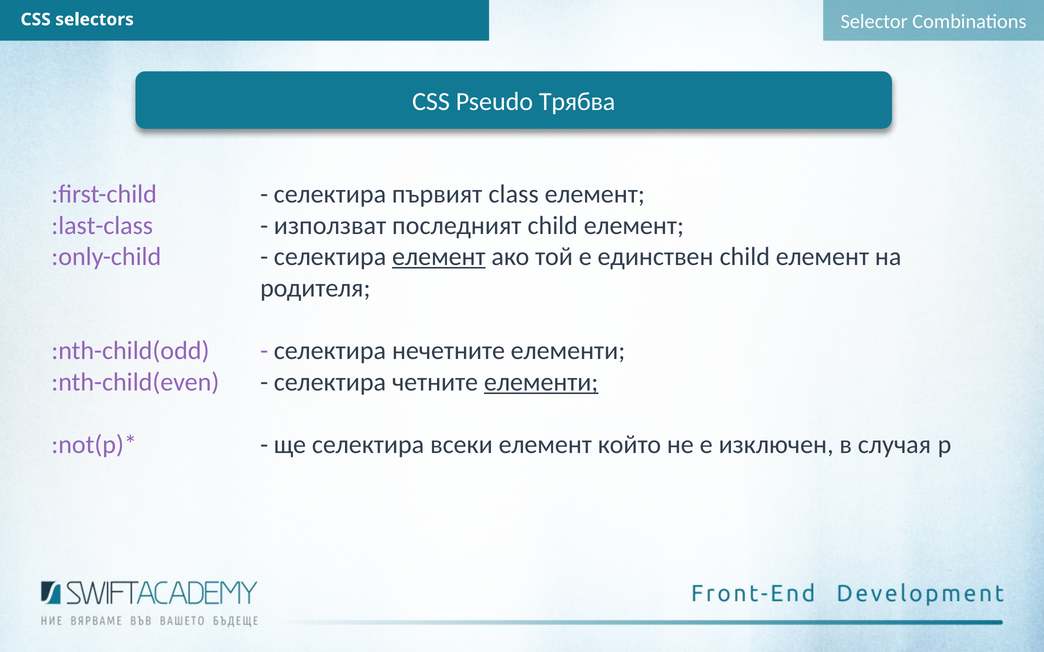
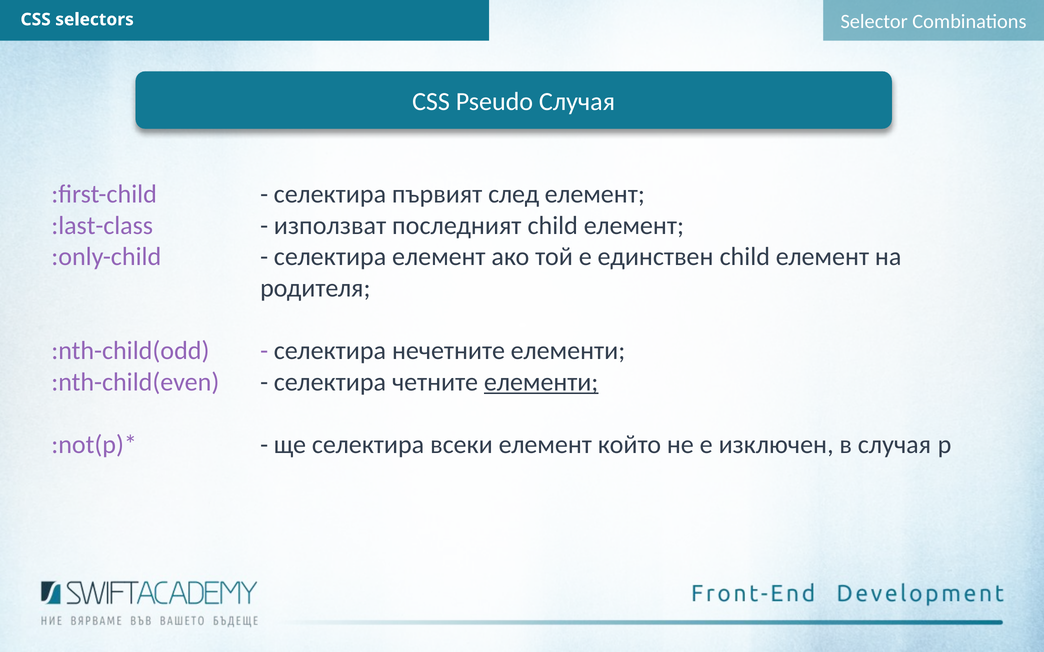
Pseudo Трябва: Трябва -> Случая (577, 102)
class: class -> след (514, 194)
елемент underline: present -> none (439, 257)
